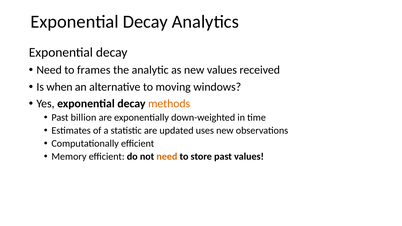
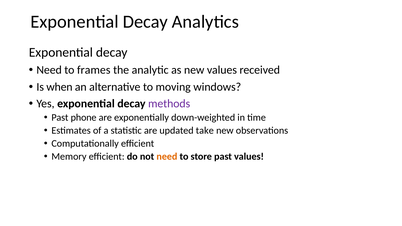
methods colour: orange -> purple (169, 104)
billion: billion -> phone (84, 118)
uses: uses -> take (205, 131)
